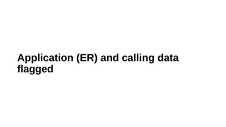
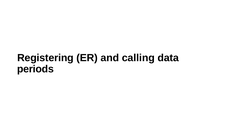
Application: Application -> Registering (45, 58)
flagged: flagged -> periods (35, 69)
